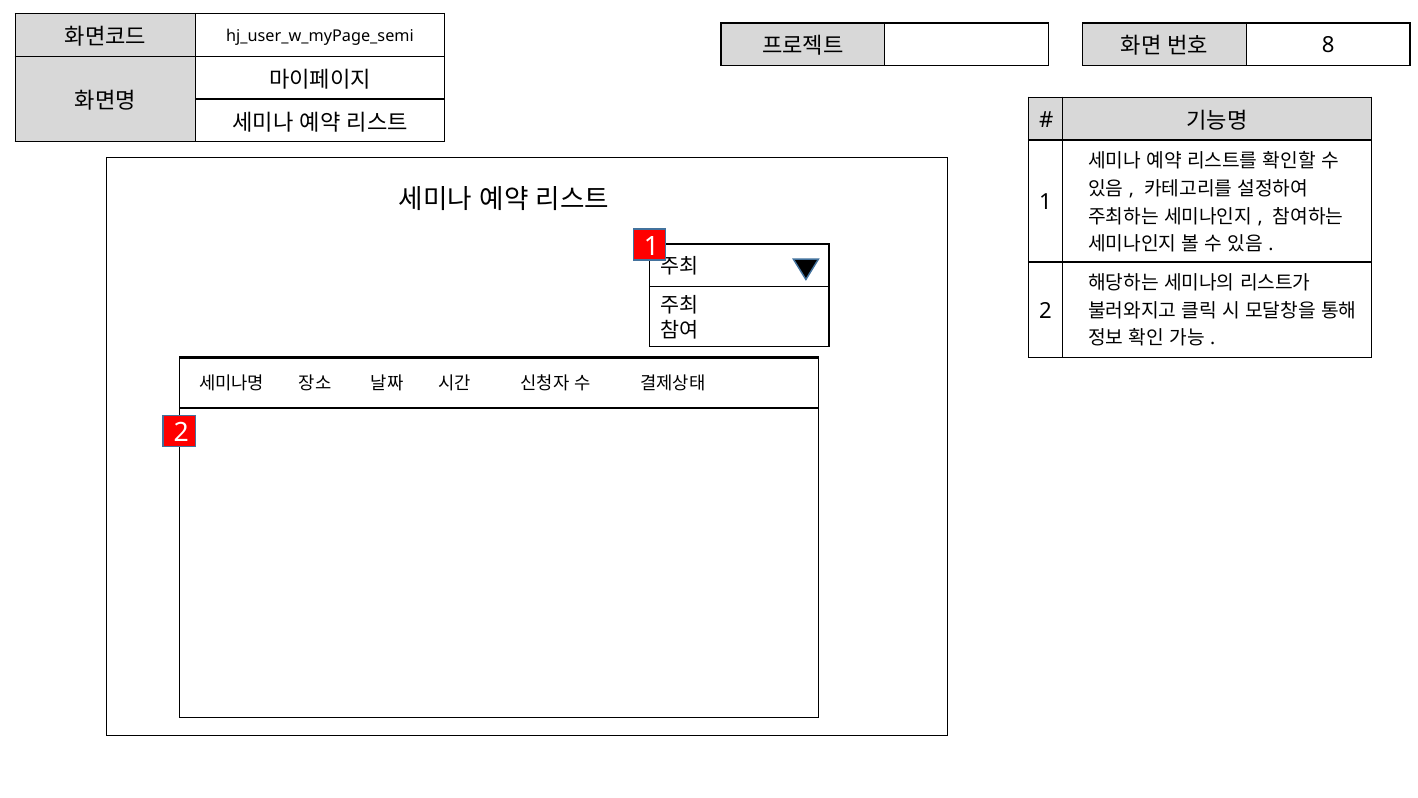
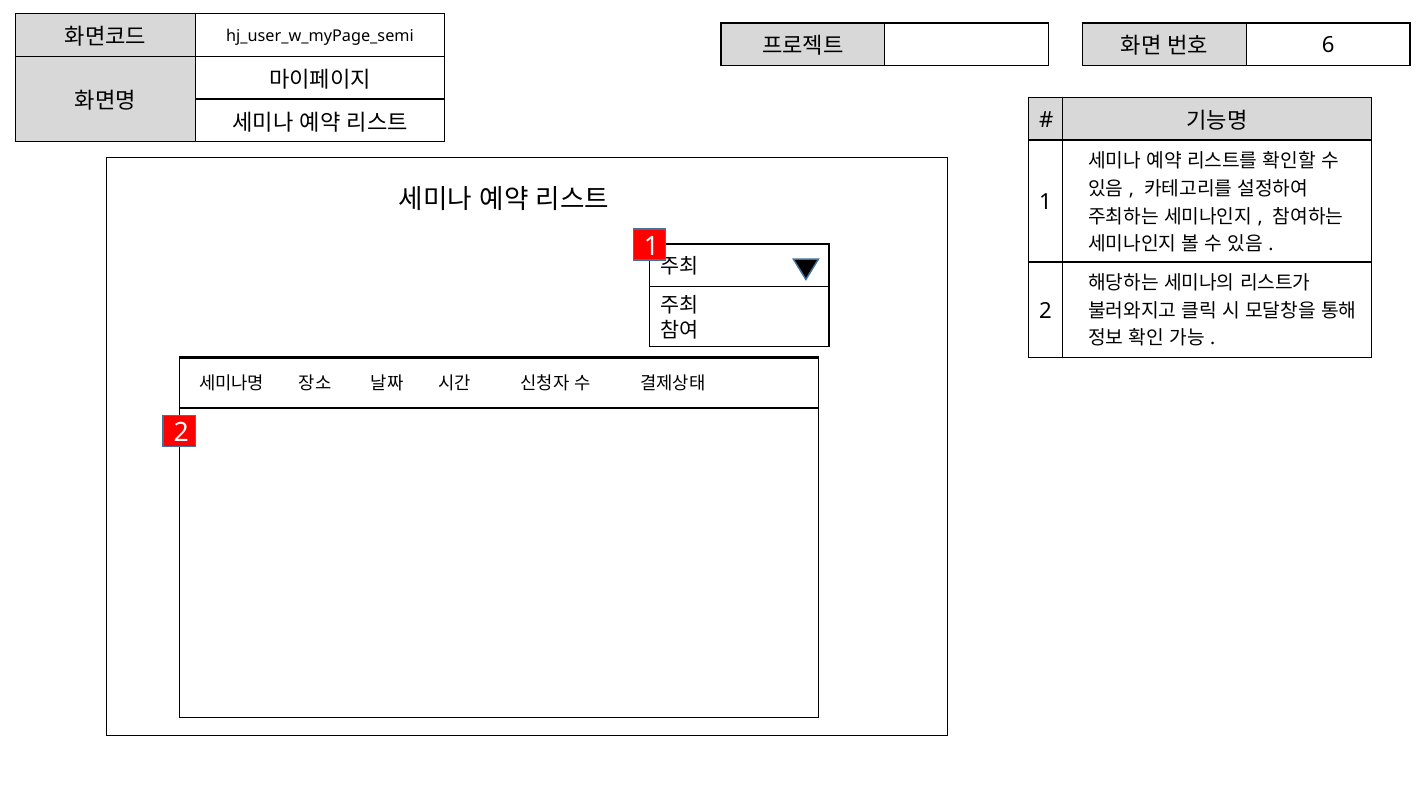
8: 8 -> 6 (1328, 46)
